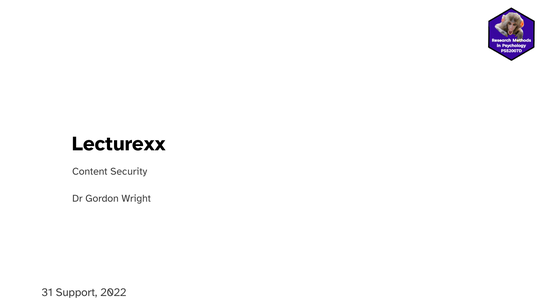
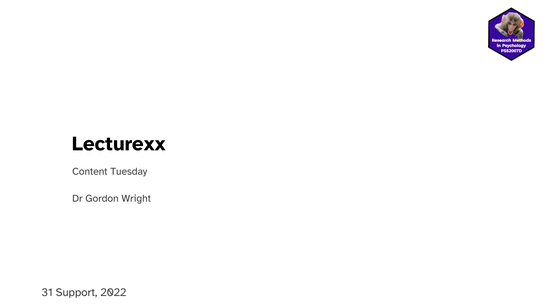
Security: Security -> Tuesday (129, 172)
